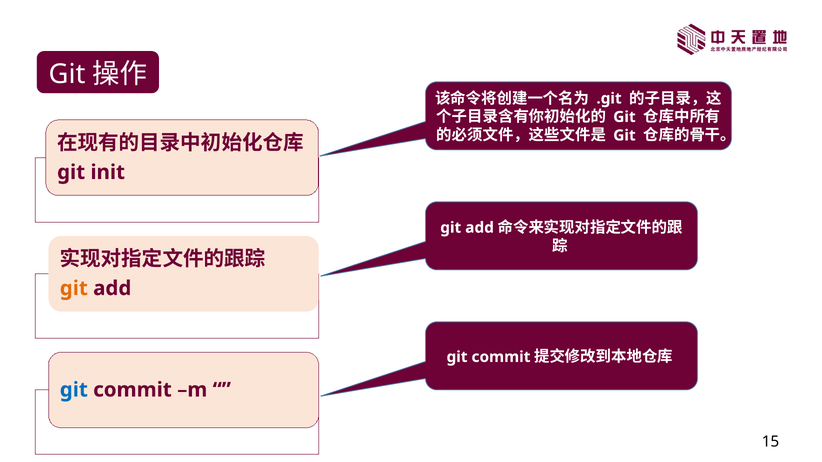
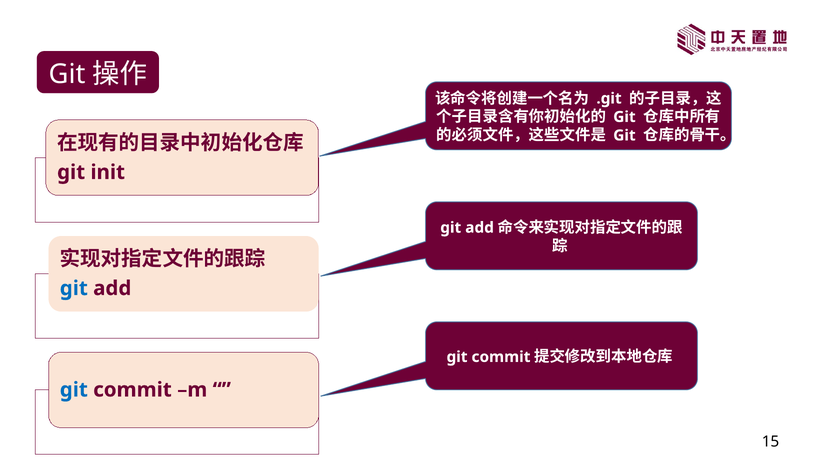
git colour: orange -> blue (74, 289)
